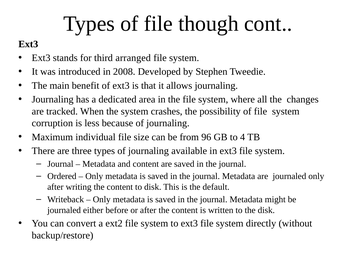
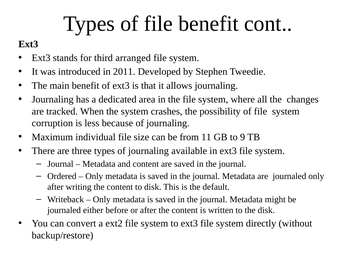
file though: though -> benefit (208, 24)
2008: 2008 -> 2011 (124, 72)
96: 96 -> 11 (206, 137)
4: 4 -> 9 (243, 137)
